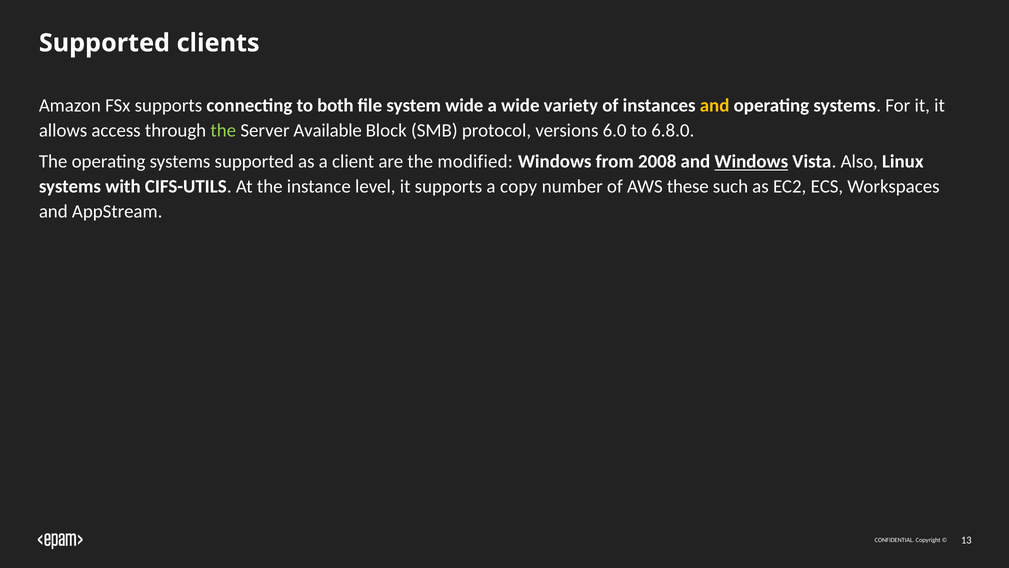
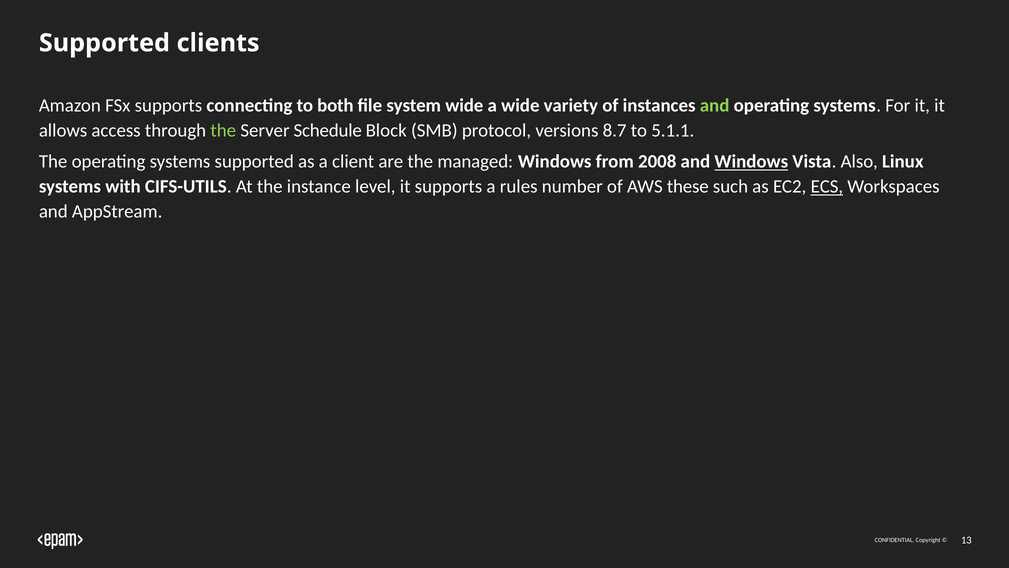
and colour: yellow -> light green (715, 105)
Available: Available -> Schedule (328, 130)
6.0: 6.0 -> 8.7 (615, 130)
6.8.0: 6.8.0 -> 5.1.1 (673, 130)
modified: modified -> managed (475, 162)
copy: copy -> rules (519, 187)
ECS underline: none -> present (827, 187)
